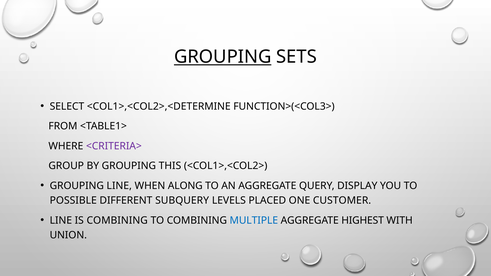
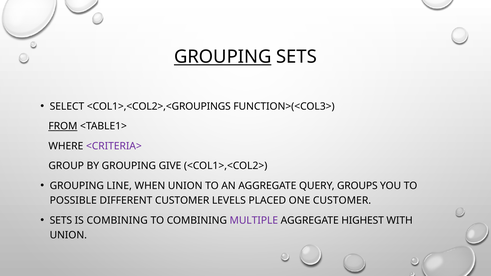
<COL1>,<COL2>,<DETERMINE: <COL1>,<COL2>,<DETERMINE -> <COL1>,<COL2>,<GROUPINGS (159, 106)
FROM underline: none -> present (63, 126)
THIS: THIS -> GIVE (170, 166)
WHEN ALONG: ALONG -> UNION (185, 186)
DISPLAY: DISPLAY -> GROUPS (357, 186)
DIFFERENT SUBQUERY: SUBQUERY -> CUSTOMER (182, 201)
LINE: LINE -> SETS (61, 220)
MULTIPLE colour: blue -> purple (254, 220)
